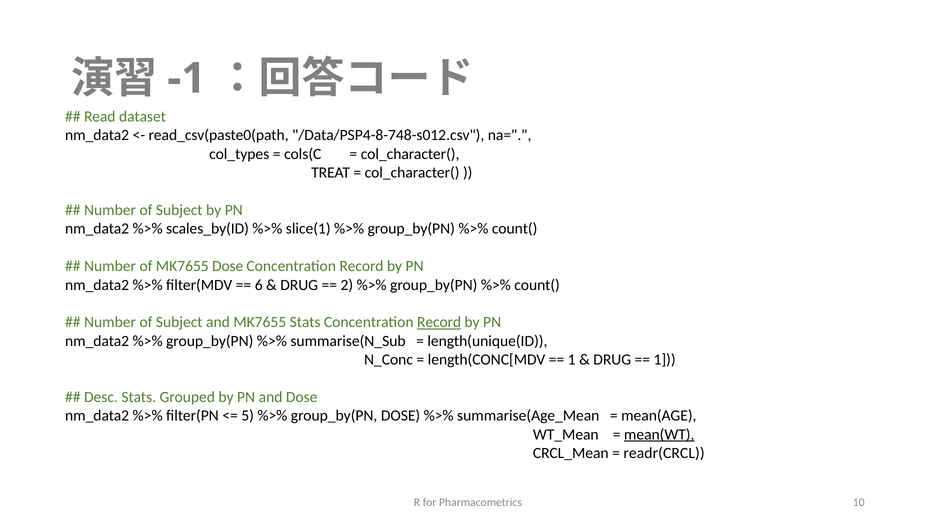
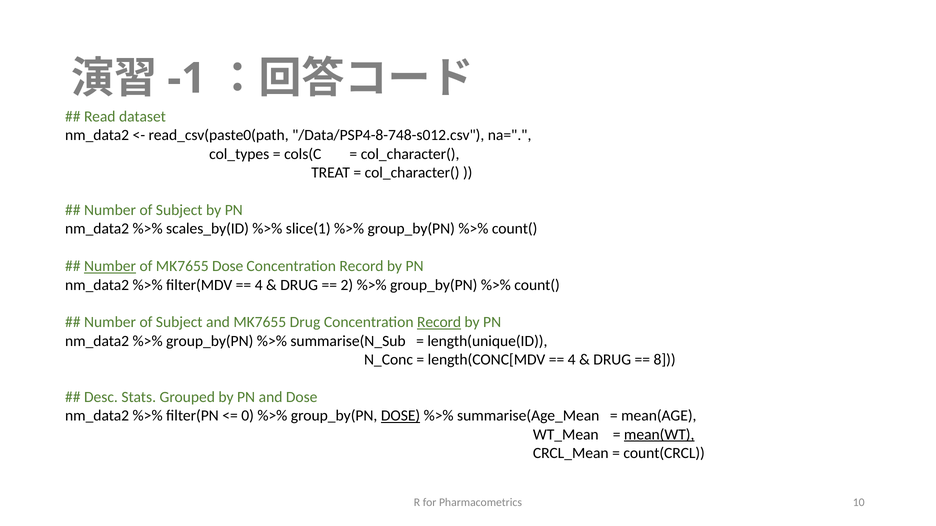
Number underline: none -> present (110, 266)
6: 6 -> 4 (259, 285)
MK7655 Stats: Stats -> Drug (305, 323)
1: 1 -> 4 (572, 360)
1: 1 -> 8 (665, 360)
5: 5 -> 0 (248, 416)
DOSE underline: none -> present (401, 416)
readr(CRCL: readr(CRCL -> count(CRCL (664, 454)
